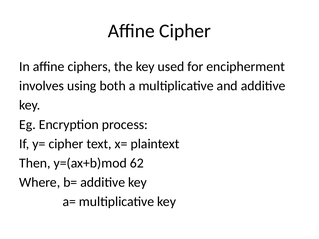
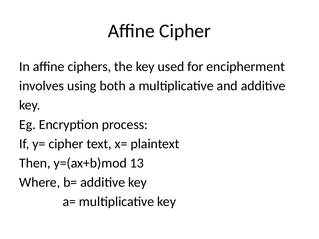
62: 62 -> 13 (137, 163)
